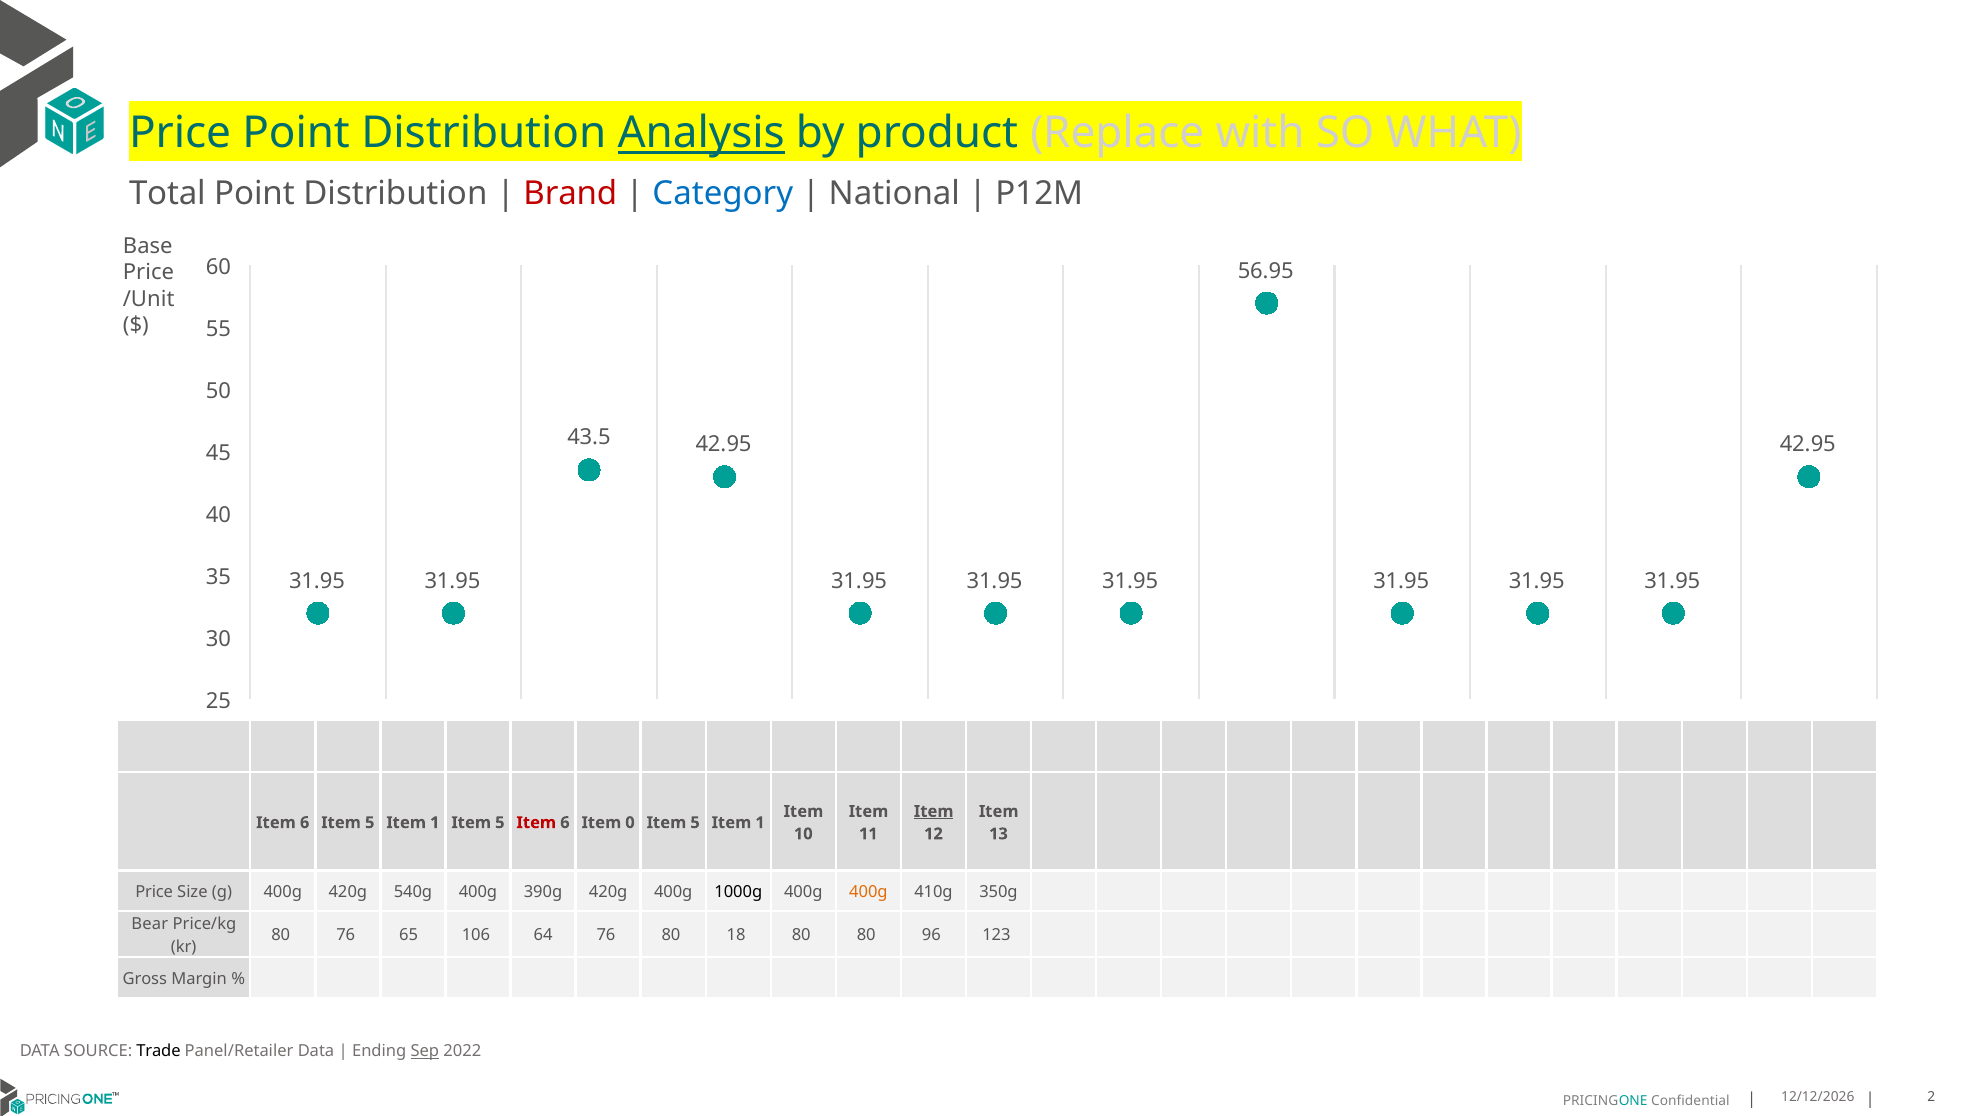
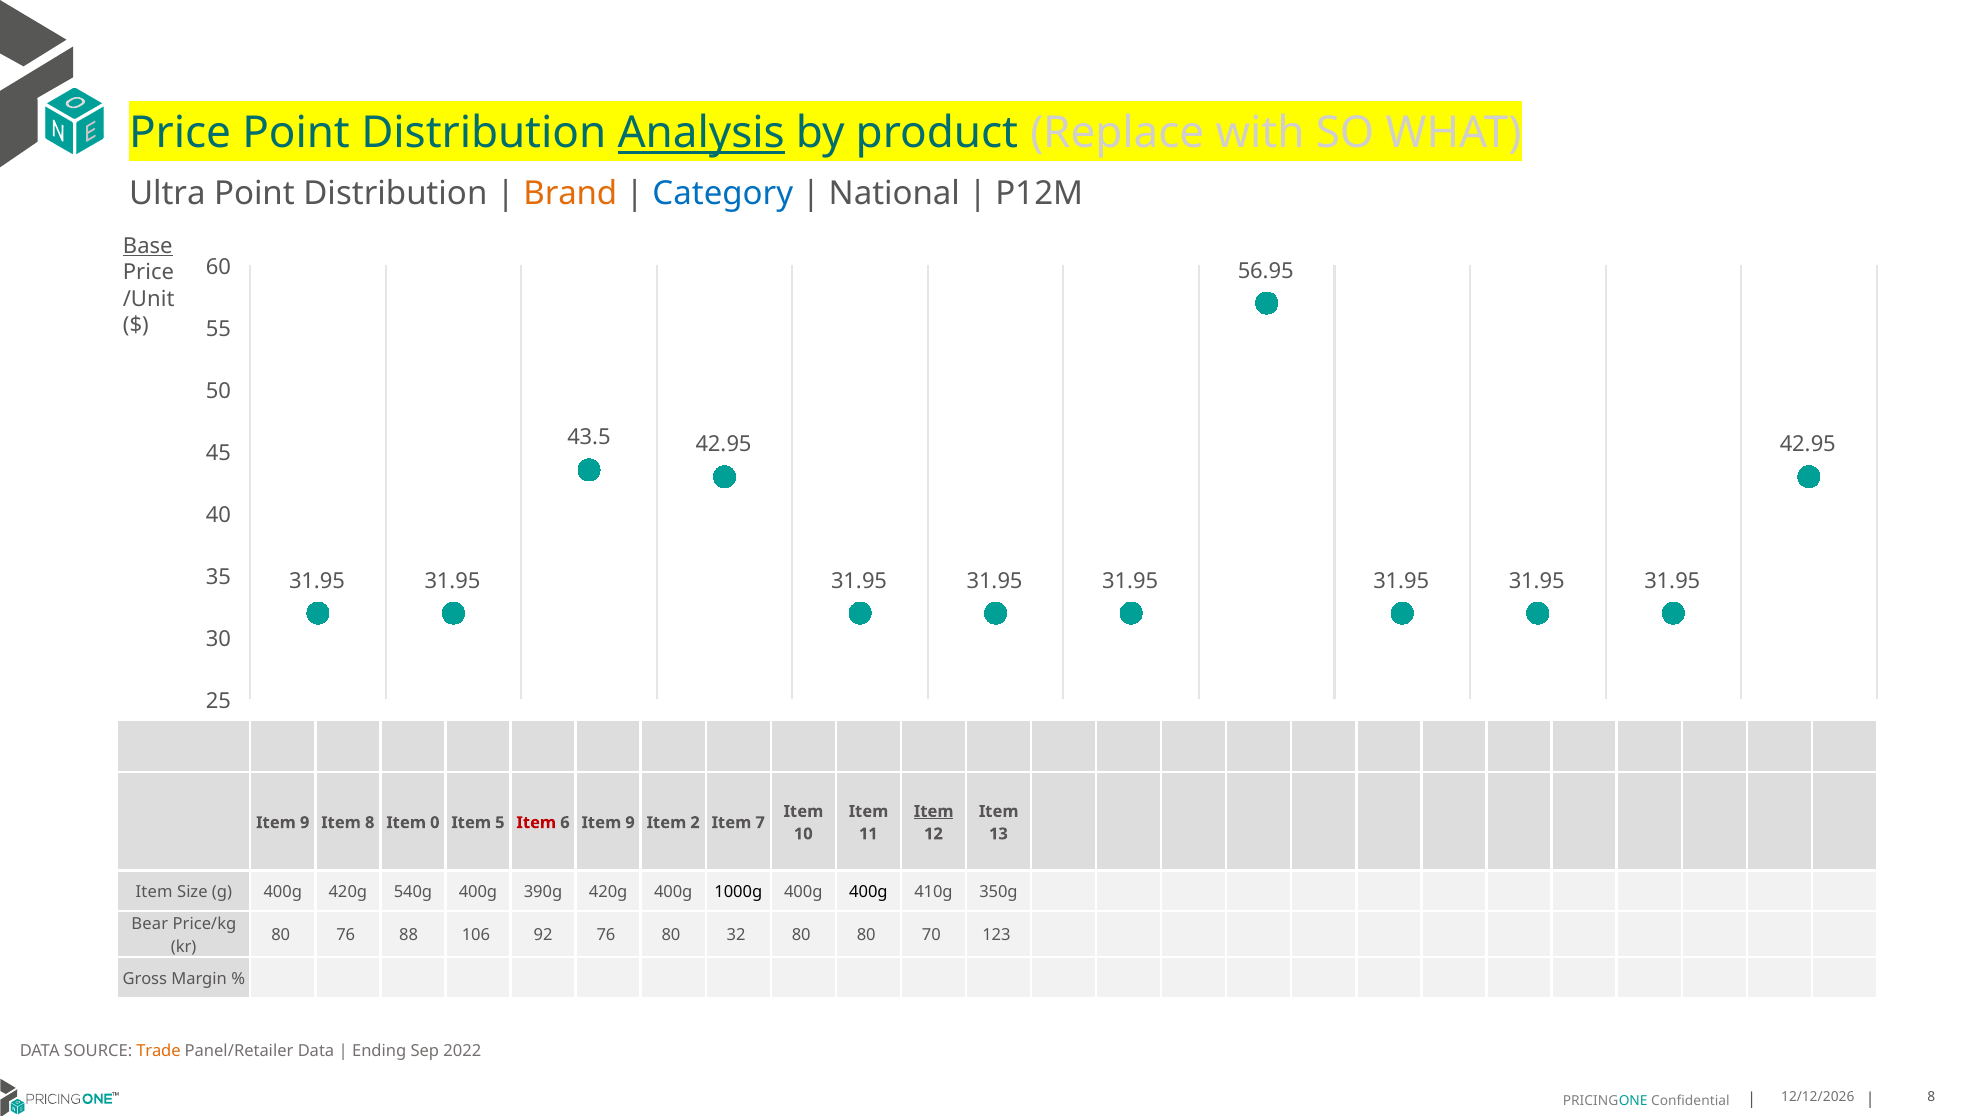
Total: Total -> Ultra (167, 193)
Brand colour: red -> orange (570, 193)
Base underline: none -> present (148, 246)
6: 6 -> 9 (305, 823)
5: 5 -> 8 (370, 823)
1: 1 -> 0 (435, 823)
6 Item 0: 0 -> 9 (630, 823)
5: 5 -> 2 (695, 823)
1: 1 -> 7 (760, 823)
Price: Price -> Item (154, 892)
400g colour: orange -> black (868, 892)
65: 65 -> 88 (409, 936)
64: 64 -> 92 (543, 936)
18: 18 -> 32 (736, 936)
96: 96 -> 70 (931, 936)
Trade colour: black -> orange (158, 1051)
Sep underline: present -> none (425, 1051)
2: 2 -> 8 (1931, 1097)
